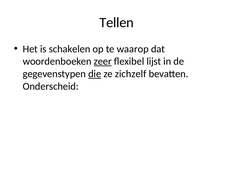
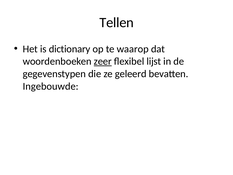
schakelen: schakelen -> dictionary (70, 49)
die underline: present -> none (95, 74)
zichzelf: zichzelf -> geleerd (131, 74)
Onderscheid: Onderscheid -> Ingebouwde (51, 86)
